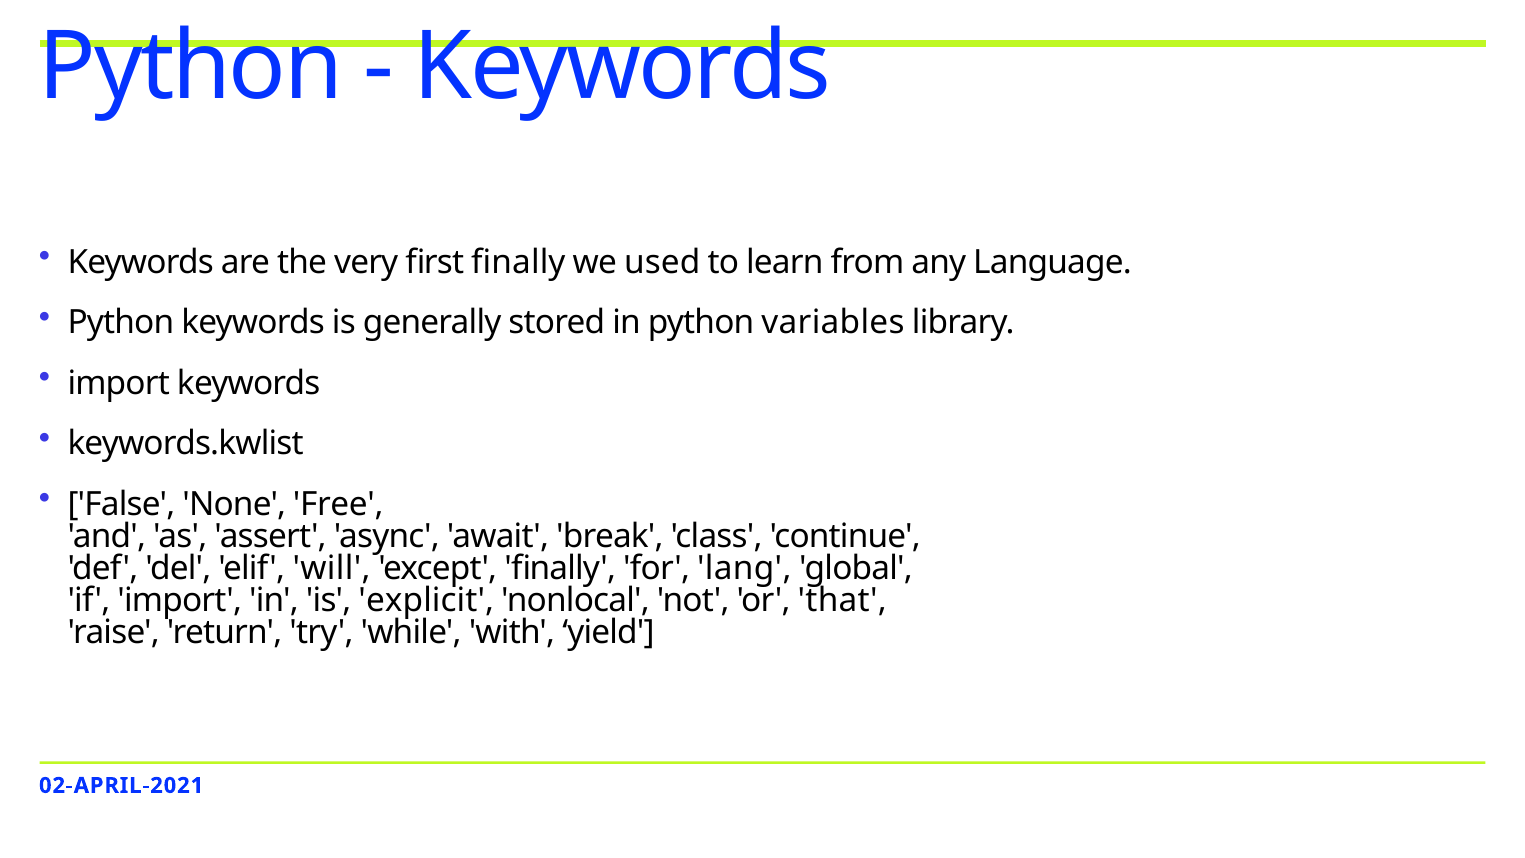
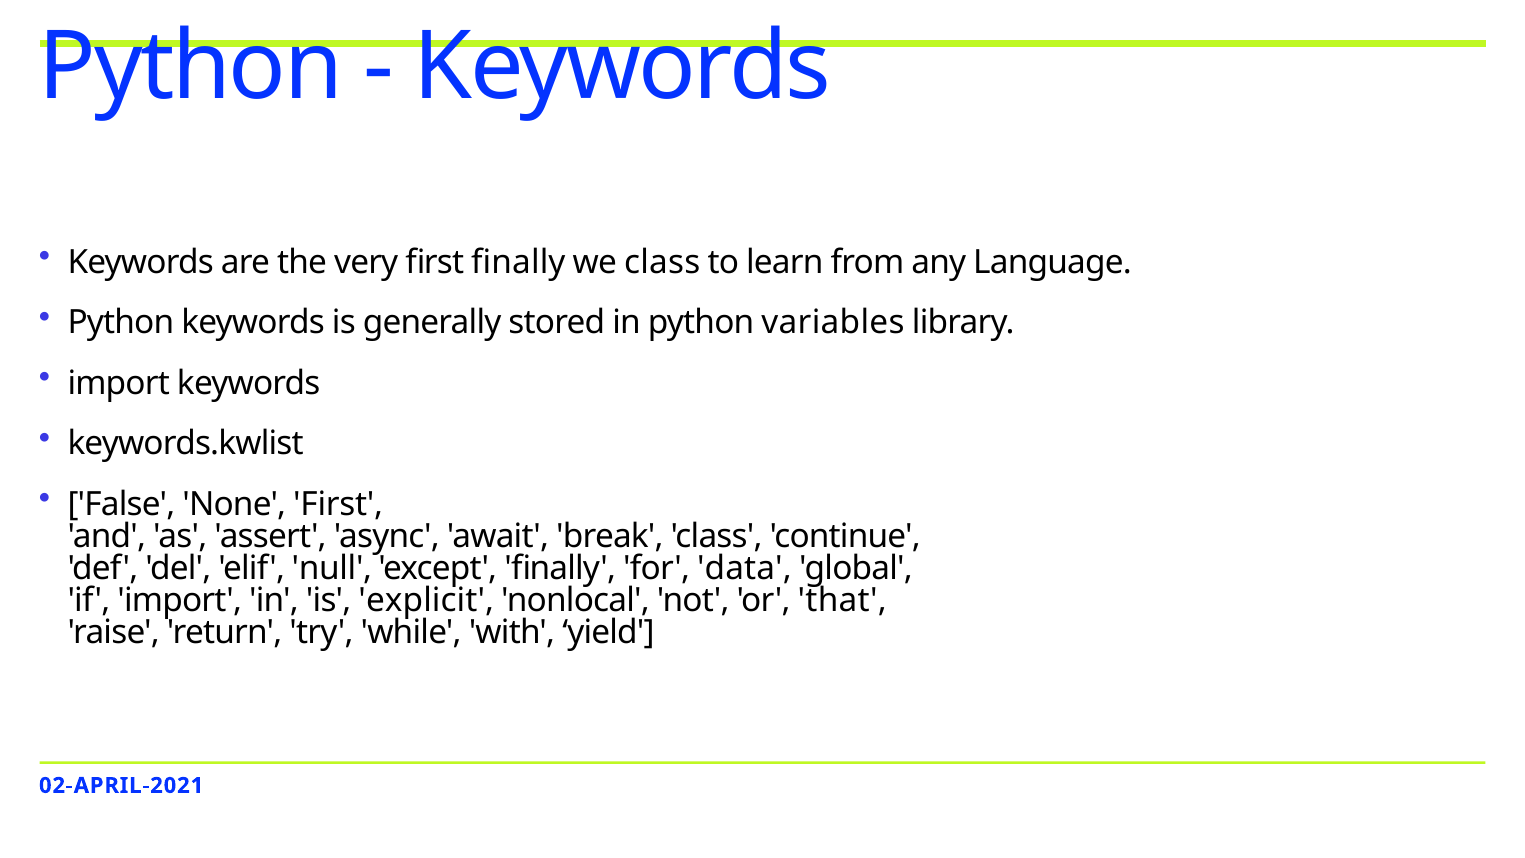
we used: used -> class (662, 262)
None Free: Free -> First (338, 504)
will: will -> null (332, 568)
lang: lang -> data (744, 568)
